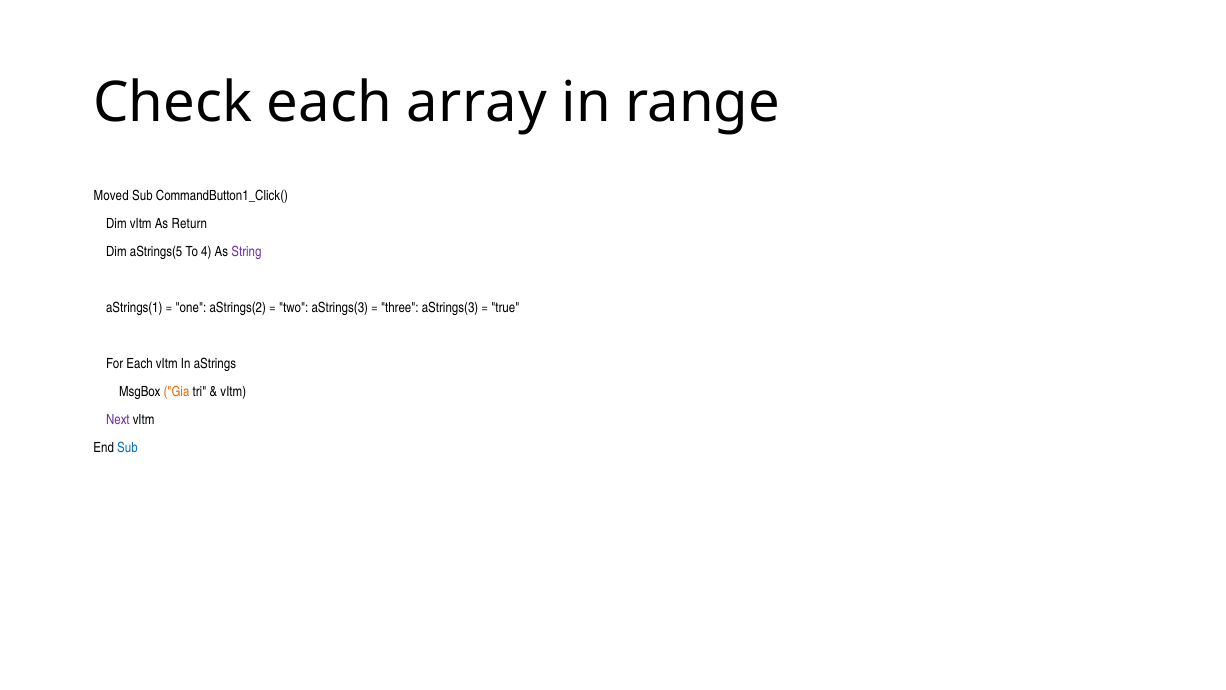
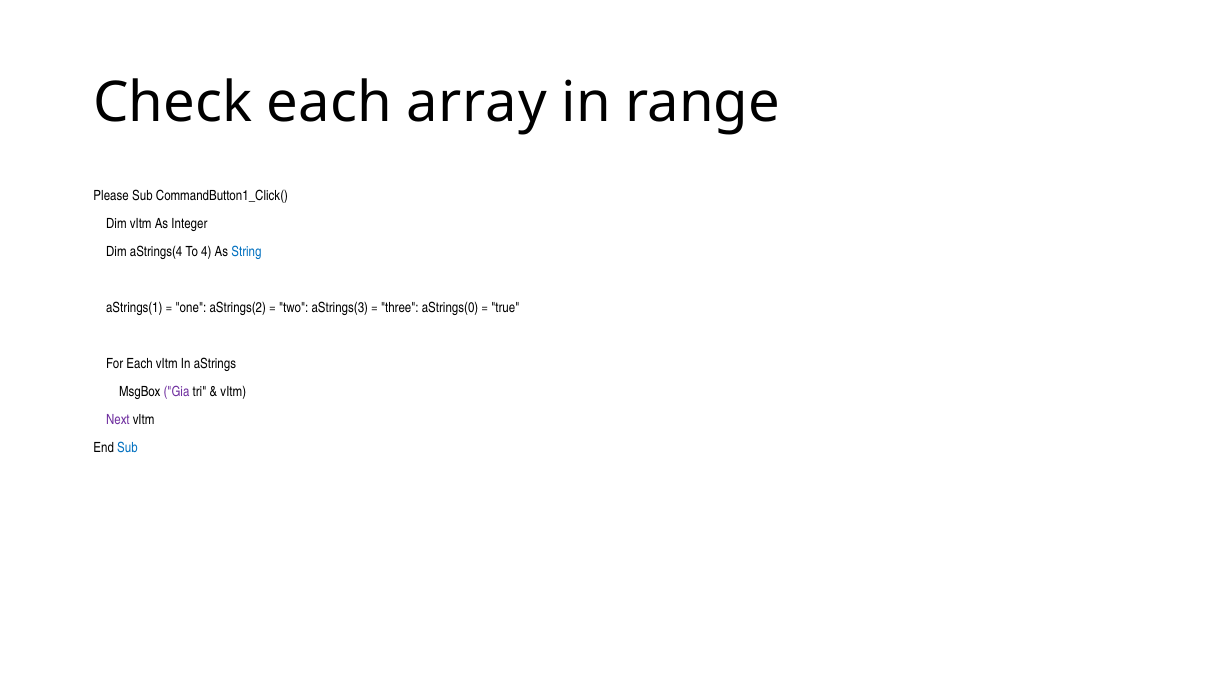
Moved: Moved -> Please (111, 196)
Return: Return -> Integer (189, 224)
aStrings(5: aStrings(5 -> aStrings(4 (156, 252)
String colour: purple -> blue (246, 252)
three aStrings(3: aStrings(3 -> aStrings(0 (450, 307)
Gia colour: orange -> purple (177, 391)
